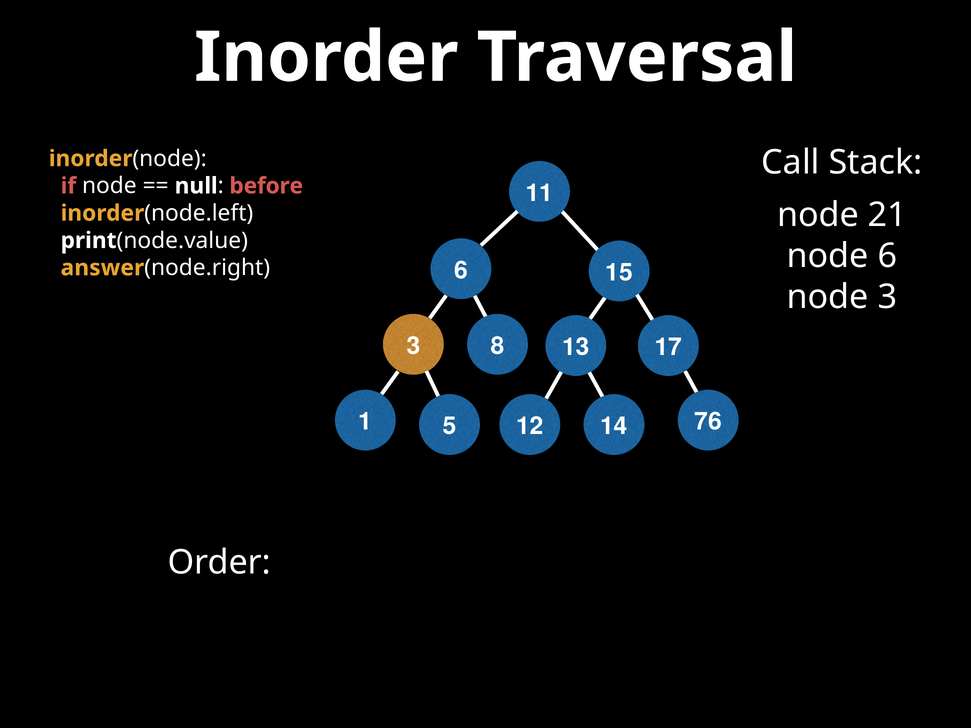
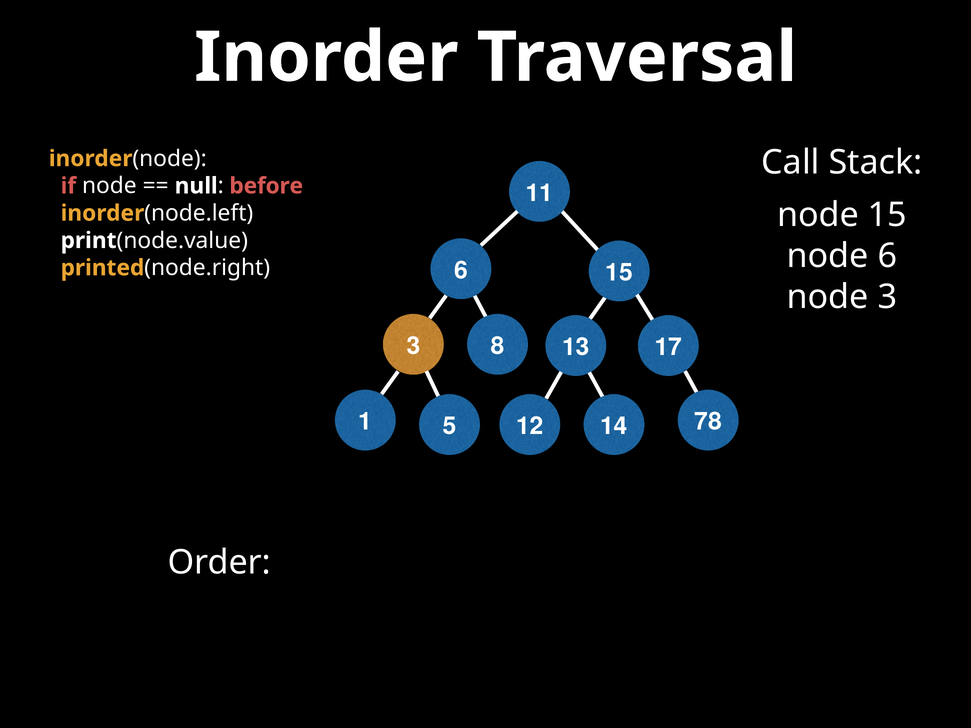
node 21: 21 -> 15 (887, 215)
answer: answer -> printed (102, 268)
76: 76 -> 78 (708, 422)
